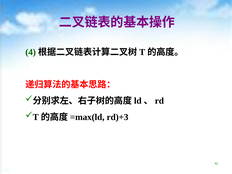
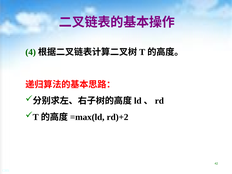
rd)+3: rd)+3 -> rd)+2 (118, 117)
